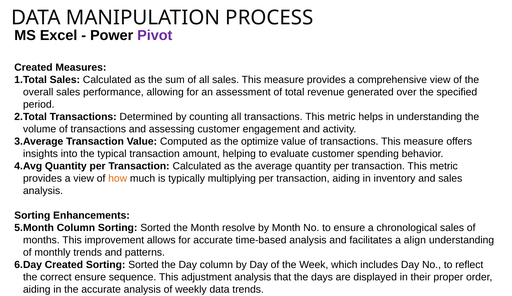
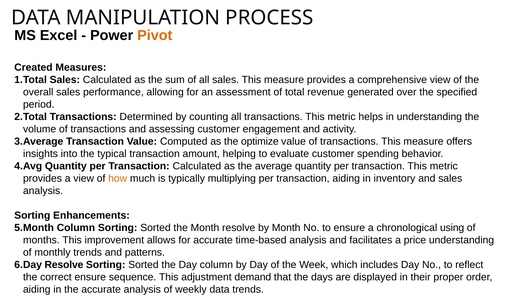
Pivot colour: purple -> orange (155, 35)
chronological sales: sales -> using (452, 228)
align: align -> price (415, 240)
Created: Created -> Resolve (64, 265)
adjustment analysis: analysis -> demand (253, 277)
